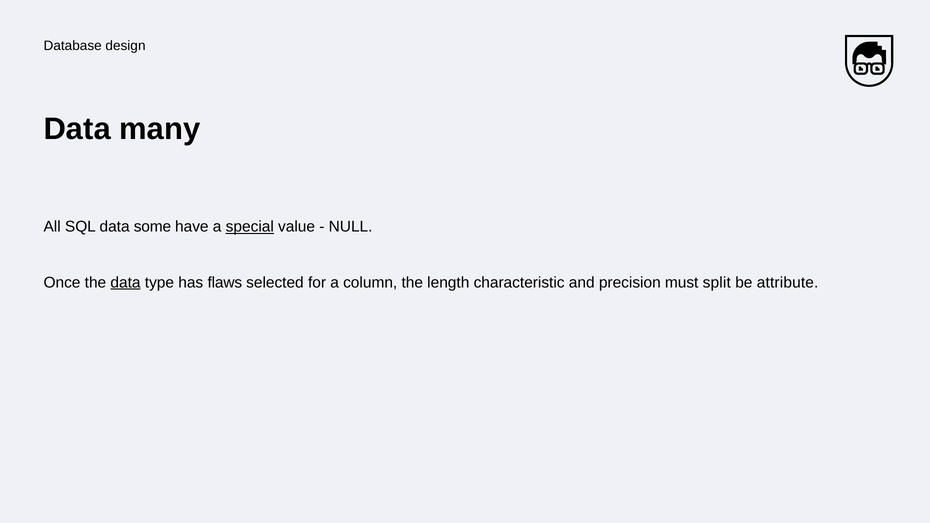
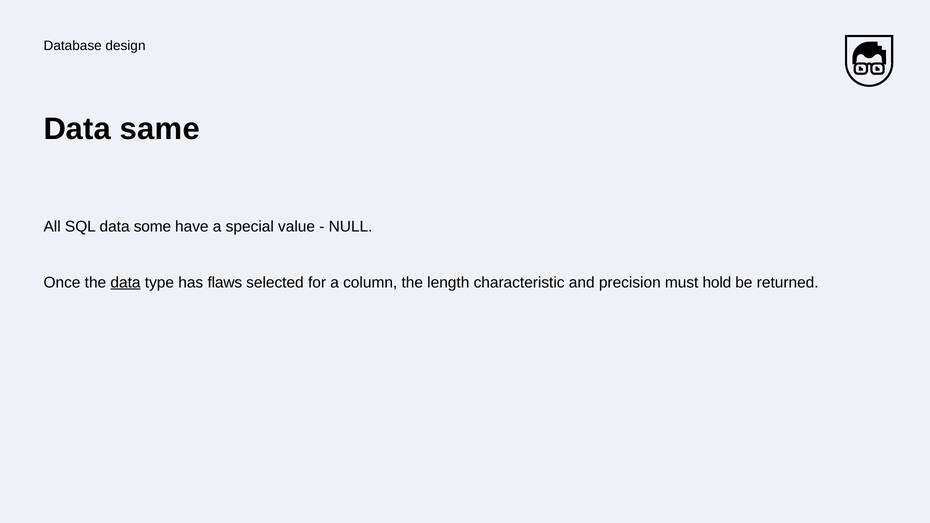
many: many -> same (160, 129)
special underline: present -> none (250, 227)
split: split -> hold (717, 283)
attribute: attribute -> returned (788, 283)
